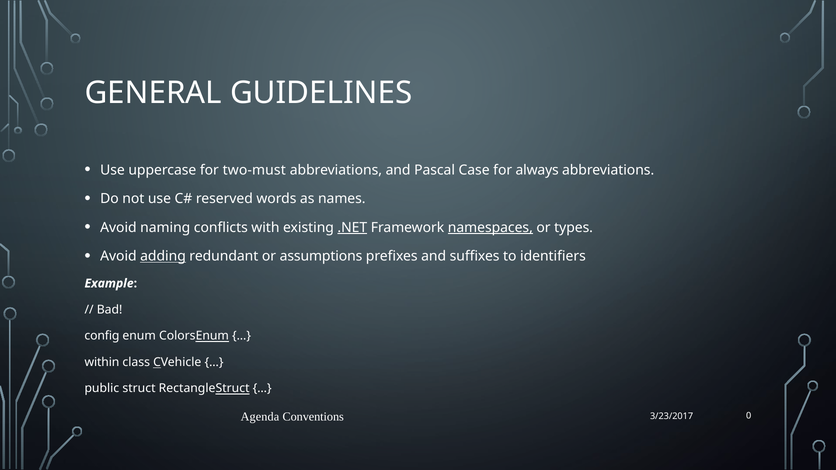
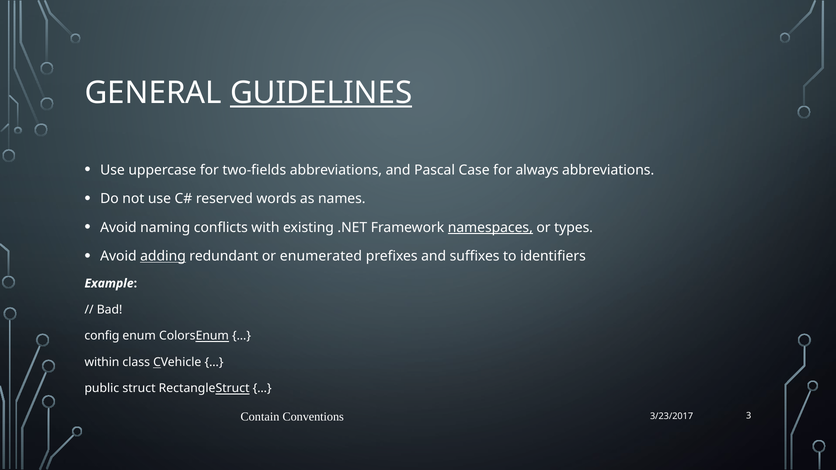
GUIDELINES underline: none -> present (321, 93)
two-must: two-must -> two-fields (254, 170)
.NET underline: present -> none (352, 228)
assumptions: assumptions -> enumerated (321, 256)
Agenda: Agenda -> Contain (260, 417)
0: 0 -> 3 (749, 416)
